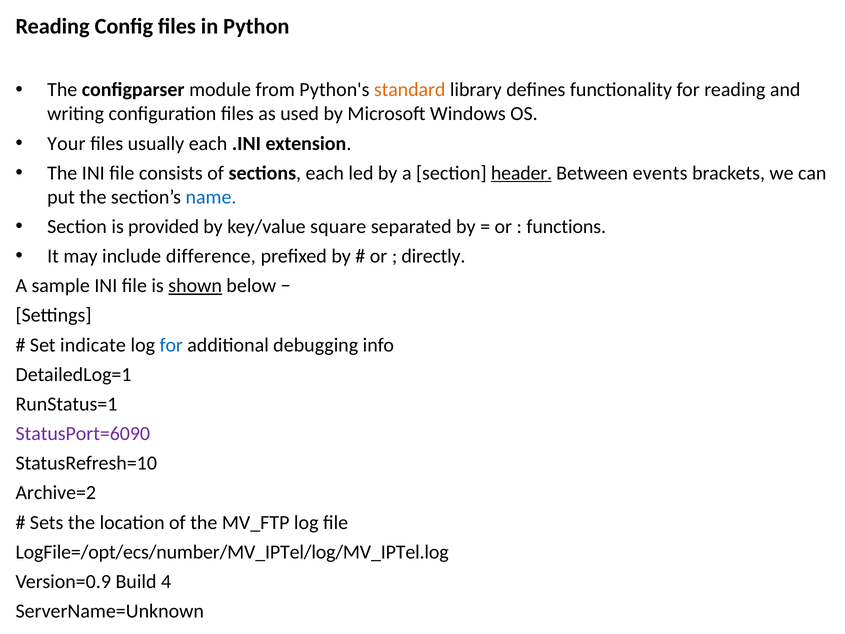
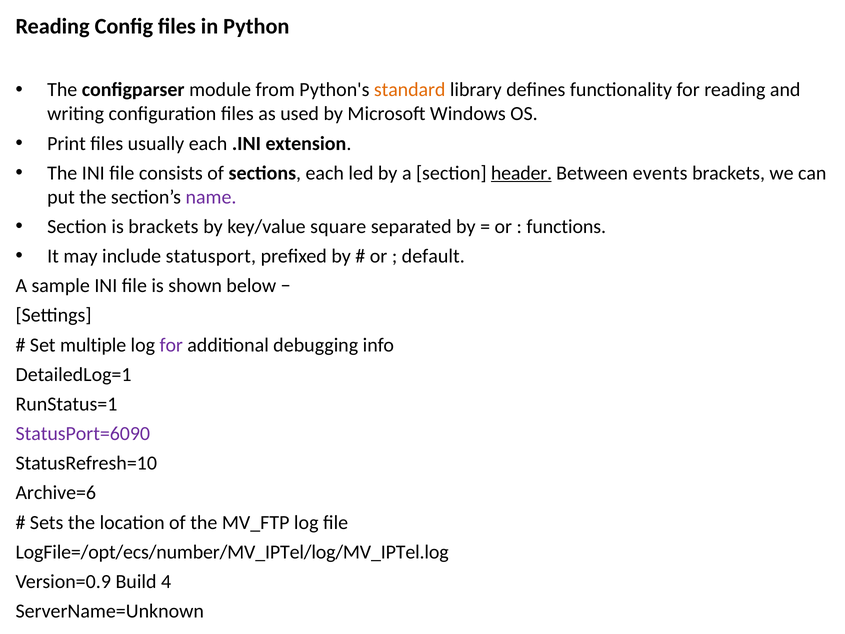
Your: Your -> Print (67, 143)
name colour: blue -> purple (211, 197)
is provided: provided -> brackets (163, 226)
difference: difference -> statusport (211, 256)
directly: directly -> default (433, 256)
shown underline: present -> none (195, 286)
indicate: indicate -> multiple (93, 345)
for colour: blue -> purple (171, 345)
Archive=2: Archive=2 -> Archive=6 (56, 493)
